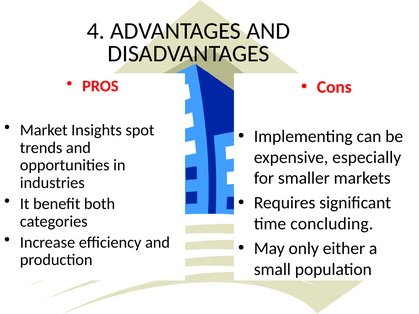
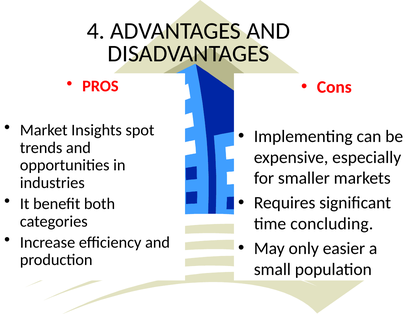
either: either -> easier (344, 249)
